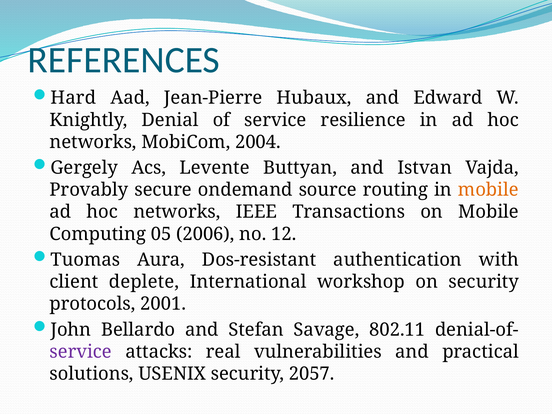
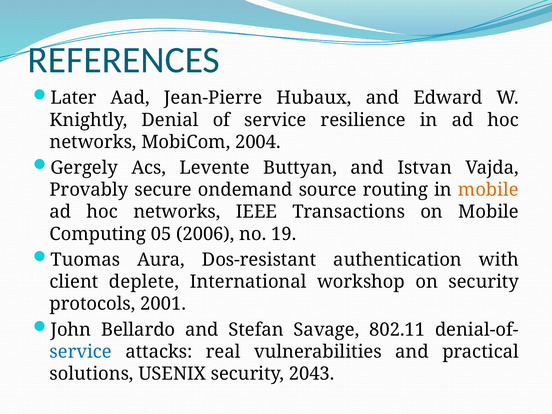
Hard: Hard -> Later (73, 98)
12: 12 -> 19 (284, 234)
service colour: purple -> blue (81, 352)
2057: 2057 -> 2043 (312, 374)
